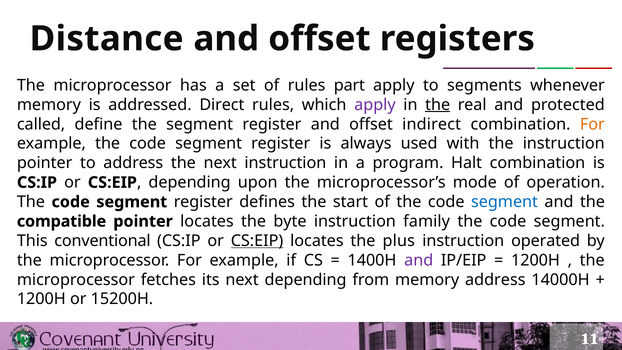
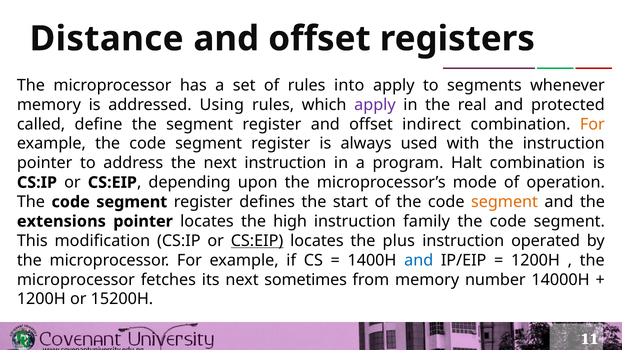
part: part -> into (349, 85)
Direct: Direct -> Using (222, 105)
the underline: present -> none (438, 105)
segment colour: blue -> orange (505, 202)
compatible: compatible -> extensions (61, 221)
byte: byte -> high (290, 221)
conventional: conventional -> modification (102, 241)
and colour: purple -> blue (419, 260)
next depending: depending -> sometimes (306, 280)
memory address: address -> number (495, 280)
